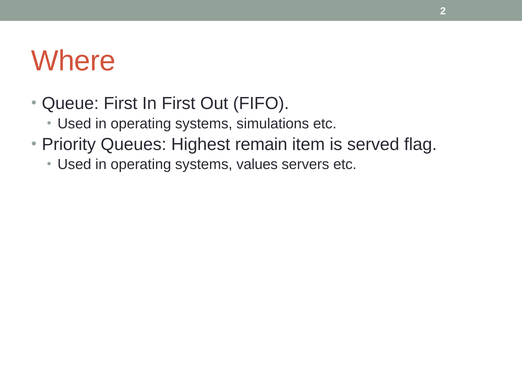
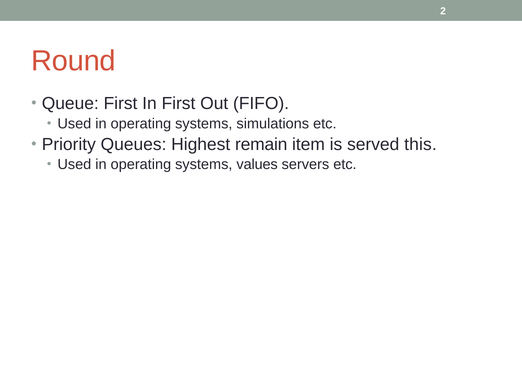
Where: Where -> Round (73, 61)
flag: flag -> this (420, 144)
